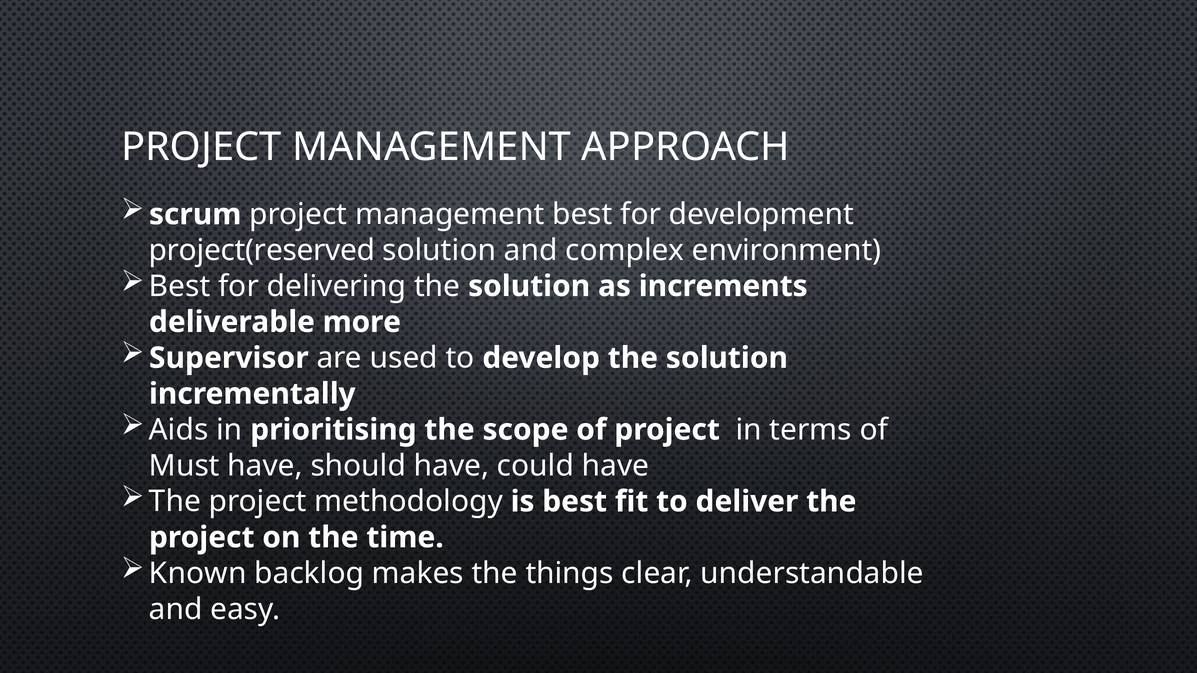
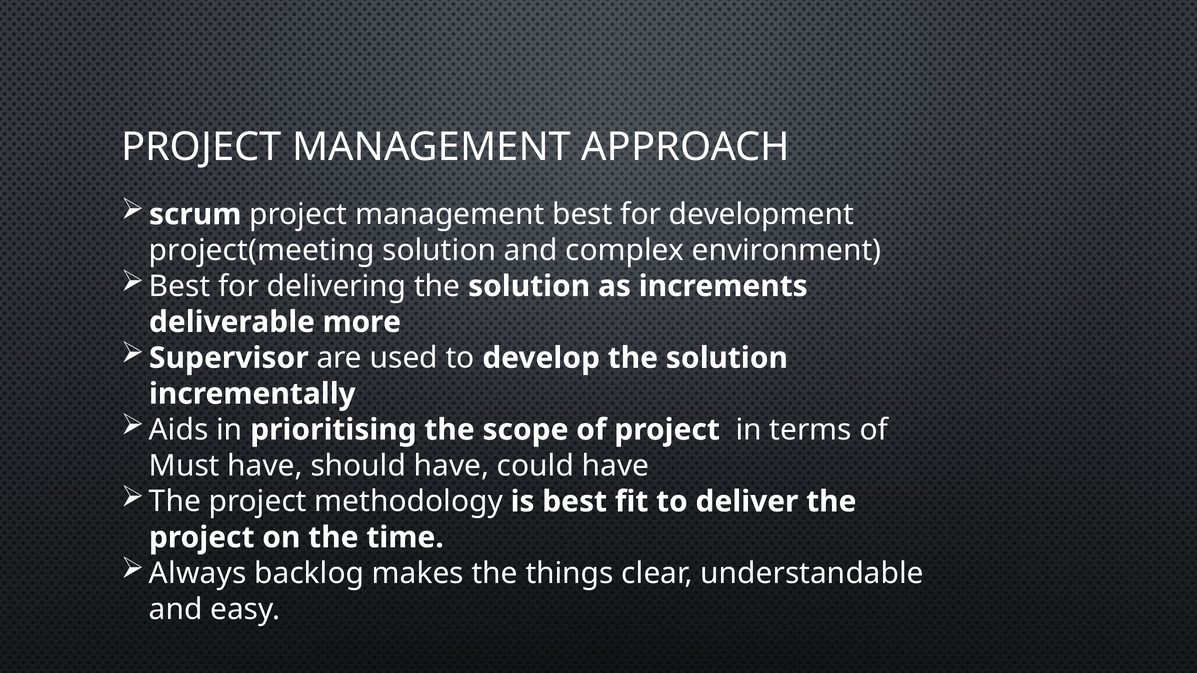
project(reserved: project(reserved -> project(meeting (262, 250)
Known: Known -> Always (198, 574)
